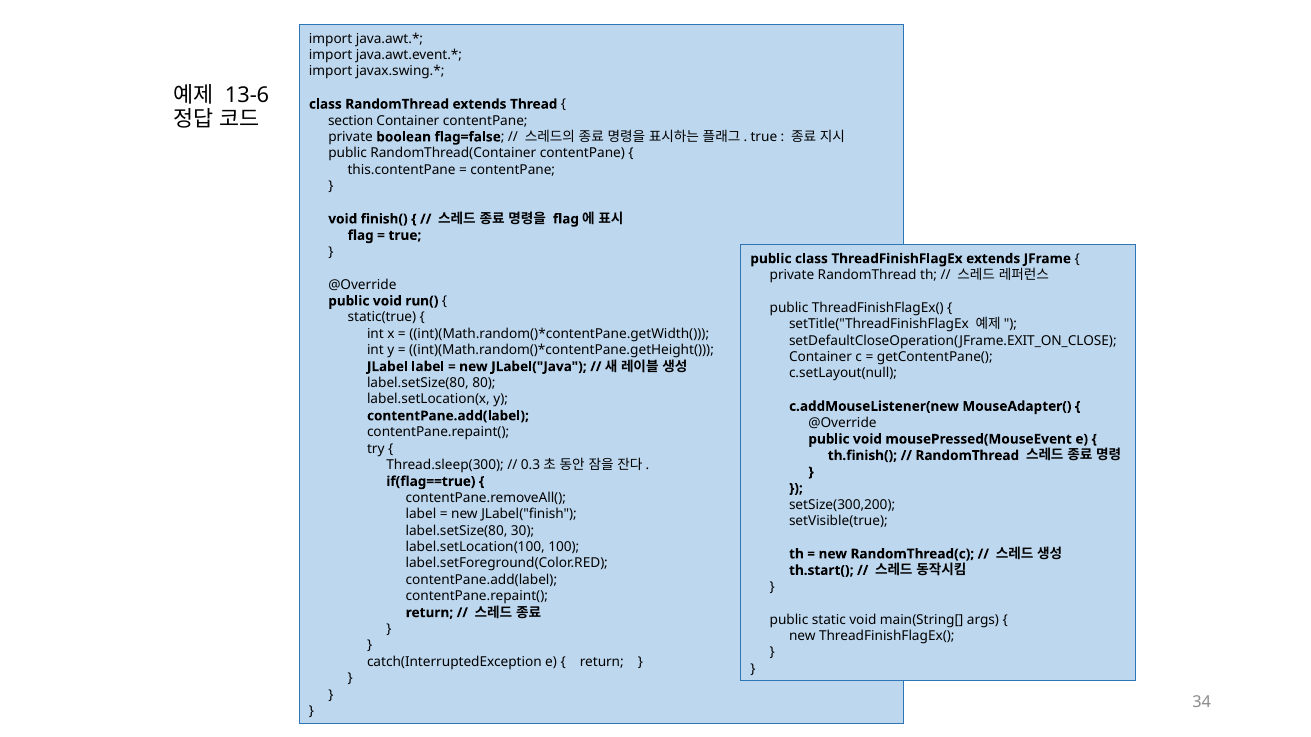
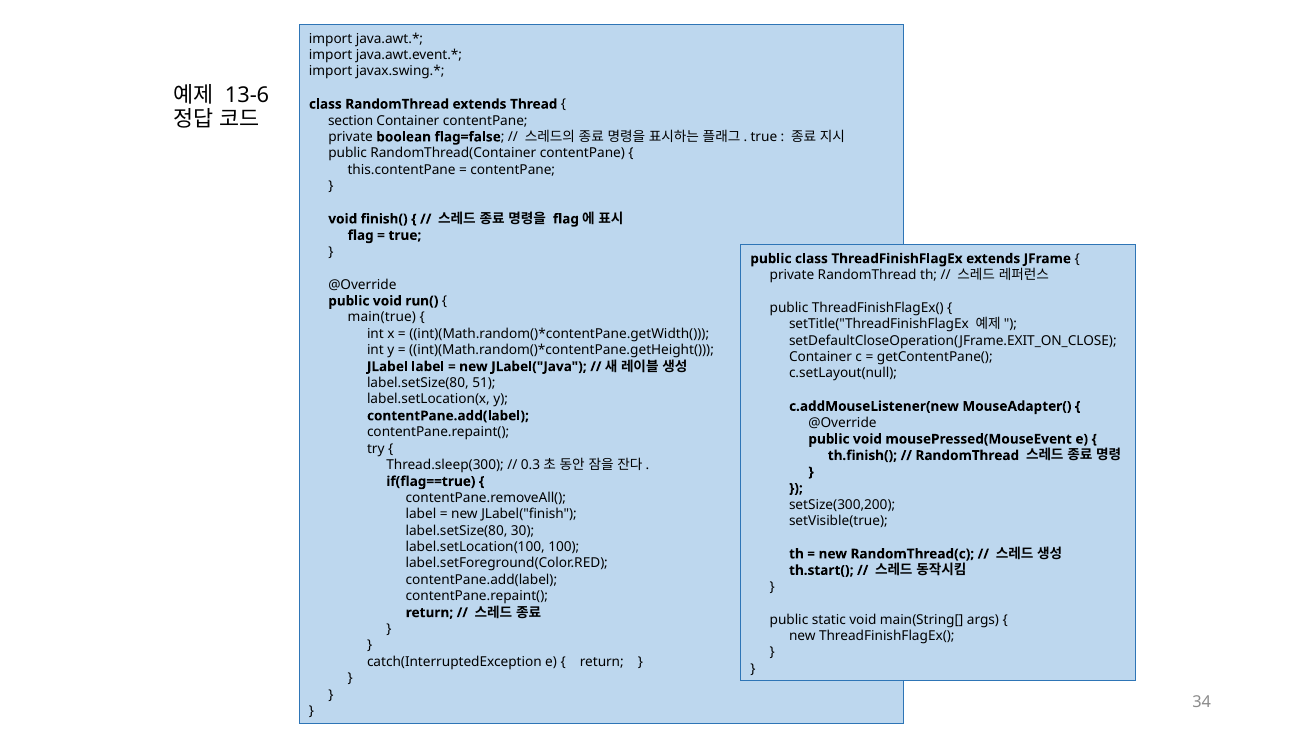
static(true: static(true -> main(true (382, 318)
80: 80 -> 51 (484, 383)
